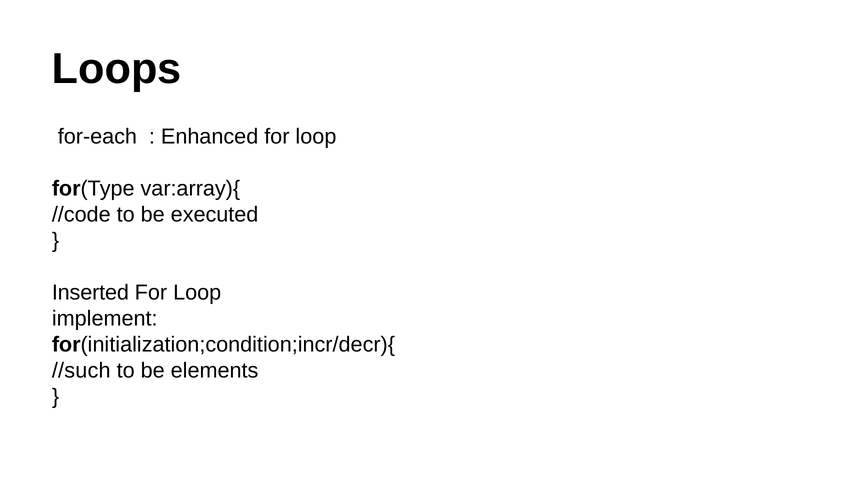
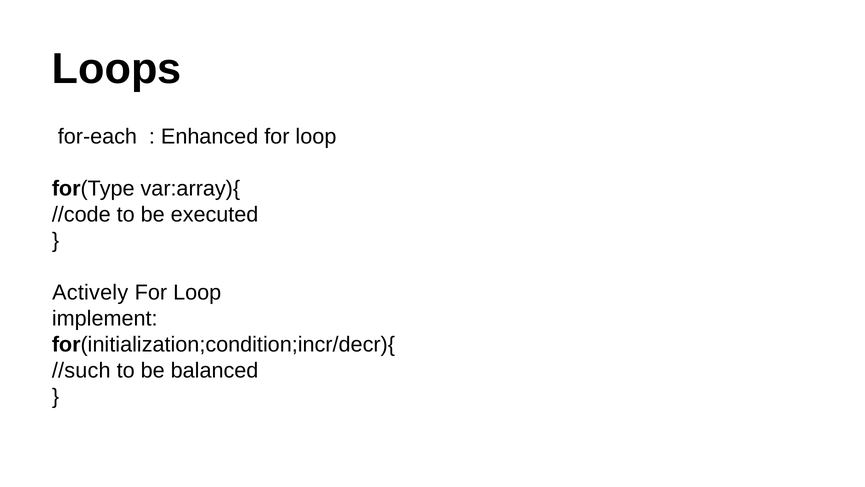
Inserted: Inserted -> Actively (90, 292)
elements: elements -> balanced (215, 370)
